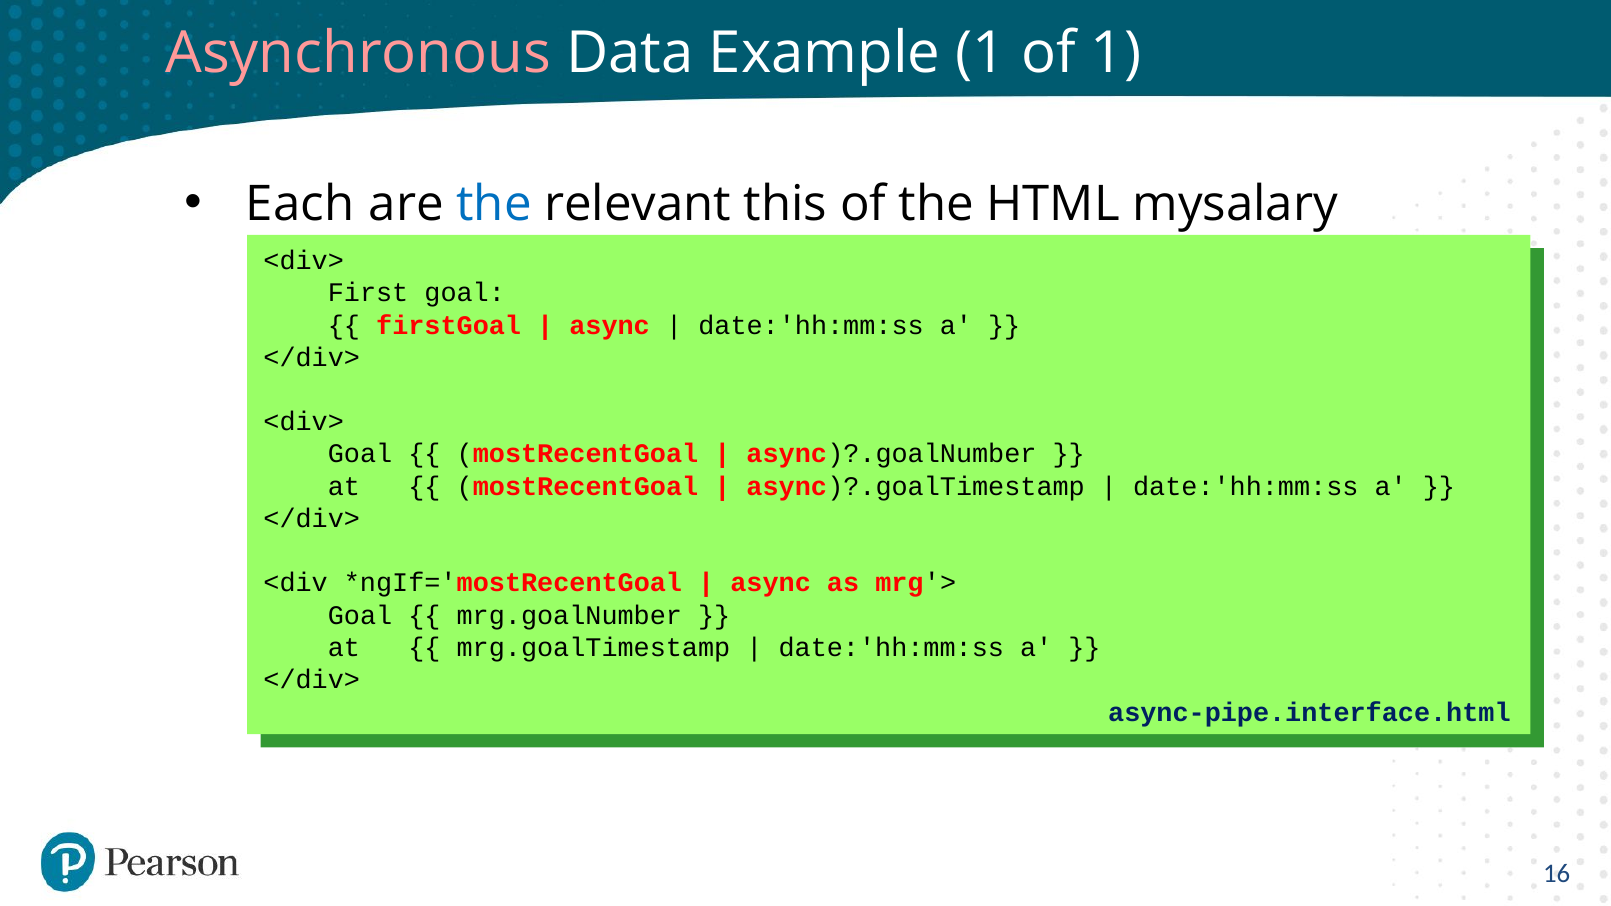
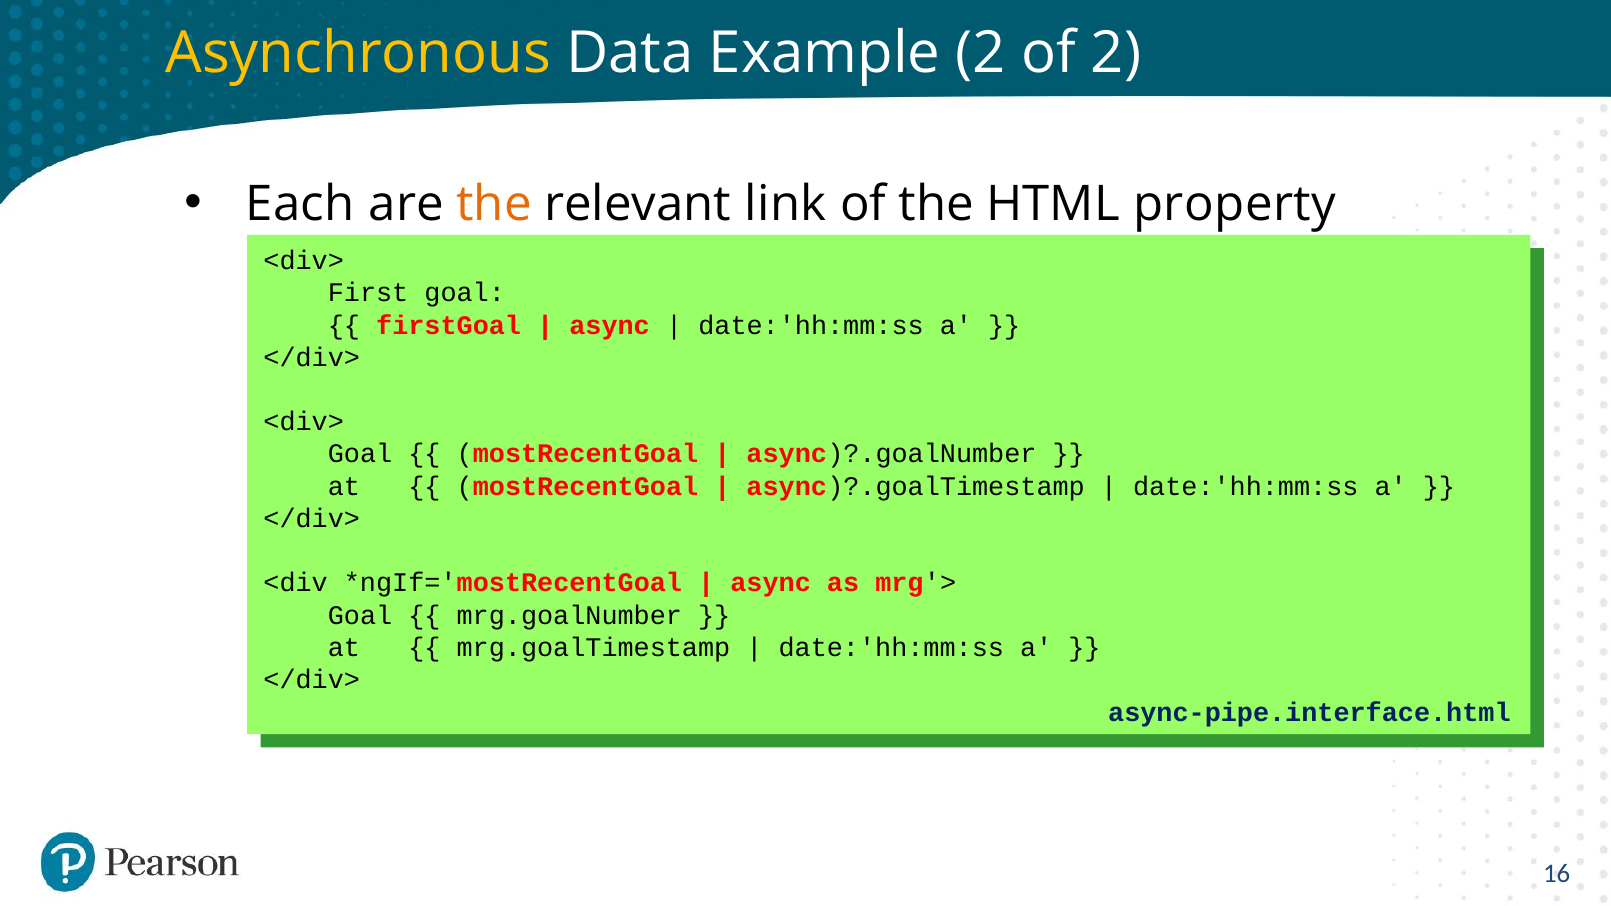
Asynchronous colour: pink -> yellow (358, 53)
1: 1 -> 2 (981, 53)
1: 1 -> 2 (1116, 53)
the colour: blue -> orange (494, 204)
this: this -> link (785, 204)
mysalary: mysalary -> property (1235, 204)
